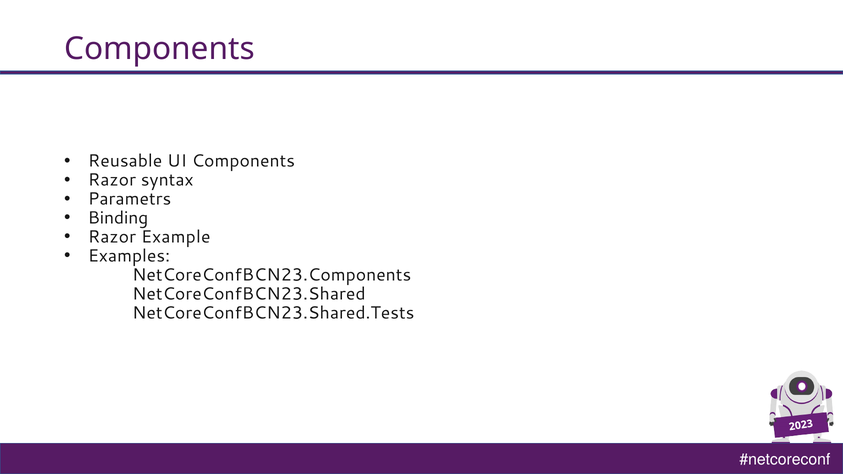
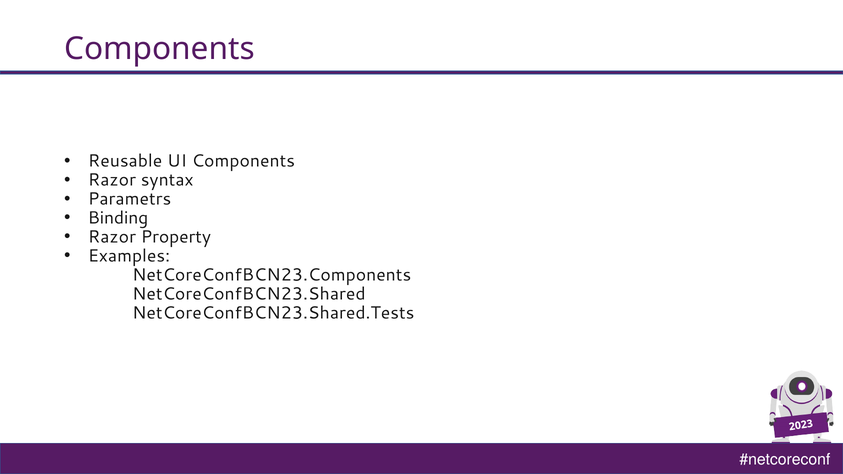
Example: Example -> Property (176, 237)
